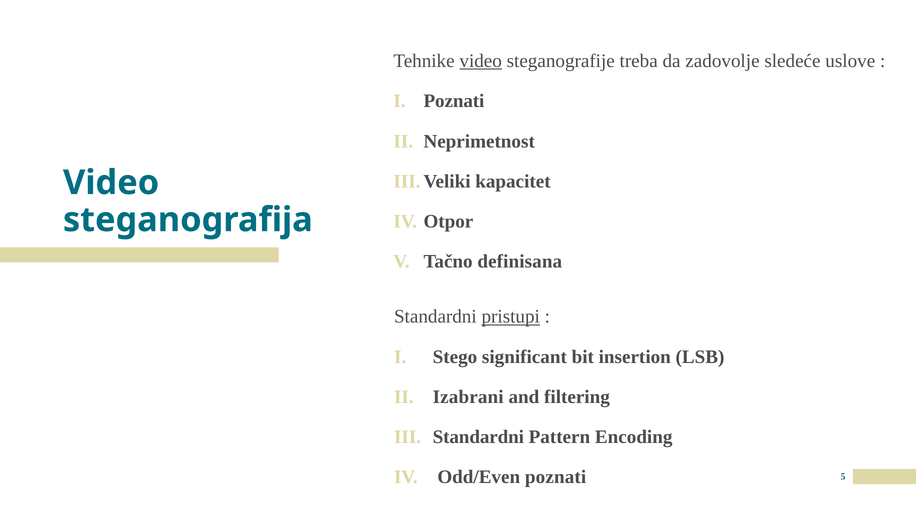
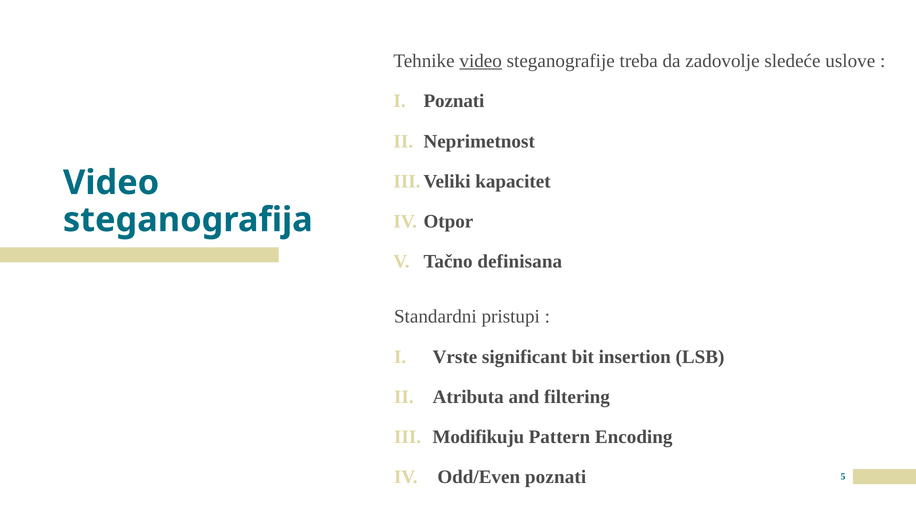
pristupi underline: present -> none (511, 317)
Stego: Stego -> Vrste (455, 357)
Izabrani: Izabrani -> Atributa (468, 397)
Standardni: Standardni -> Modifikuju (478, 437)
